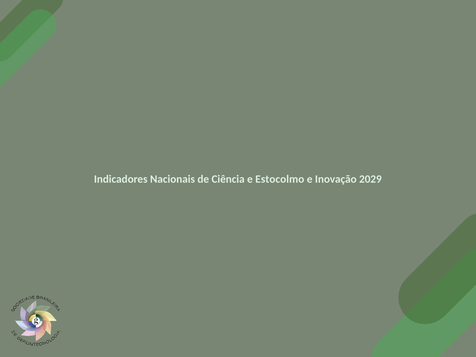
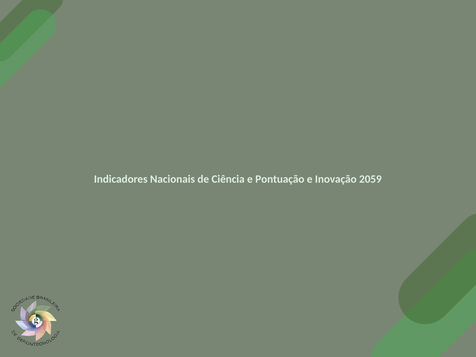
Estocolmo: Estocolmo -> Pontuação (280, 179)
2029: 2029 -> 2059 (370, 179)
